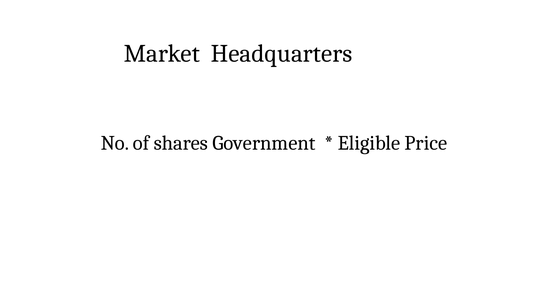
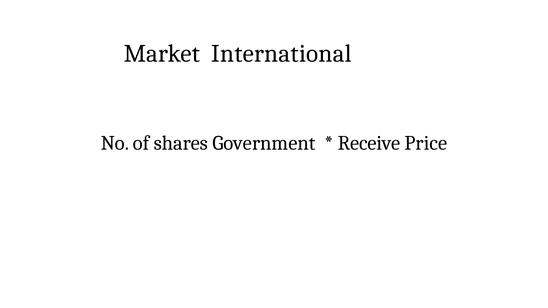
Headquarters: Headquarters -> International (281, 54)
Eligible: Eligible -> Receive (369, 143)
